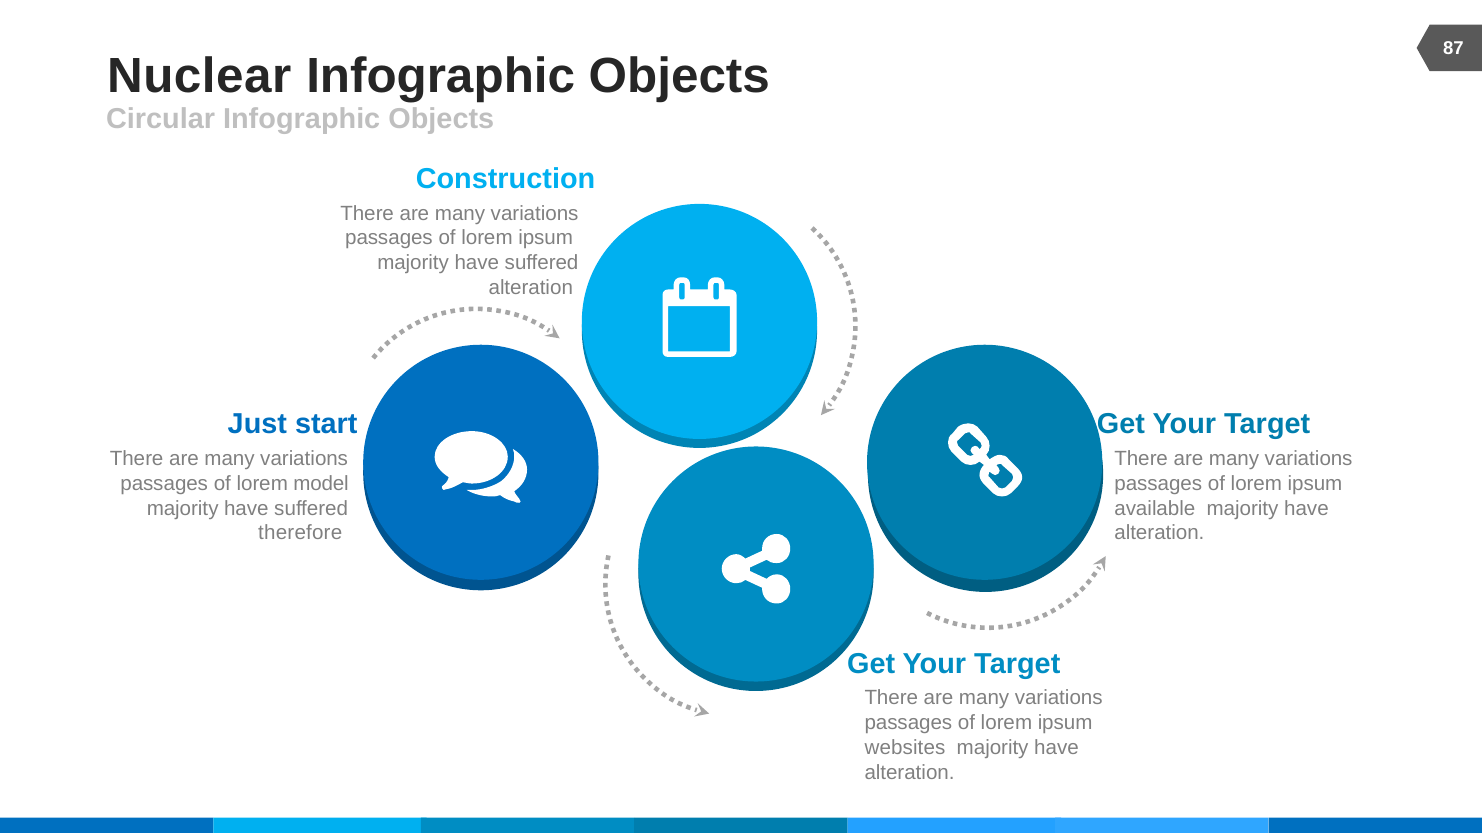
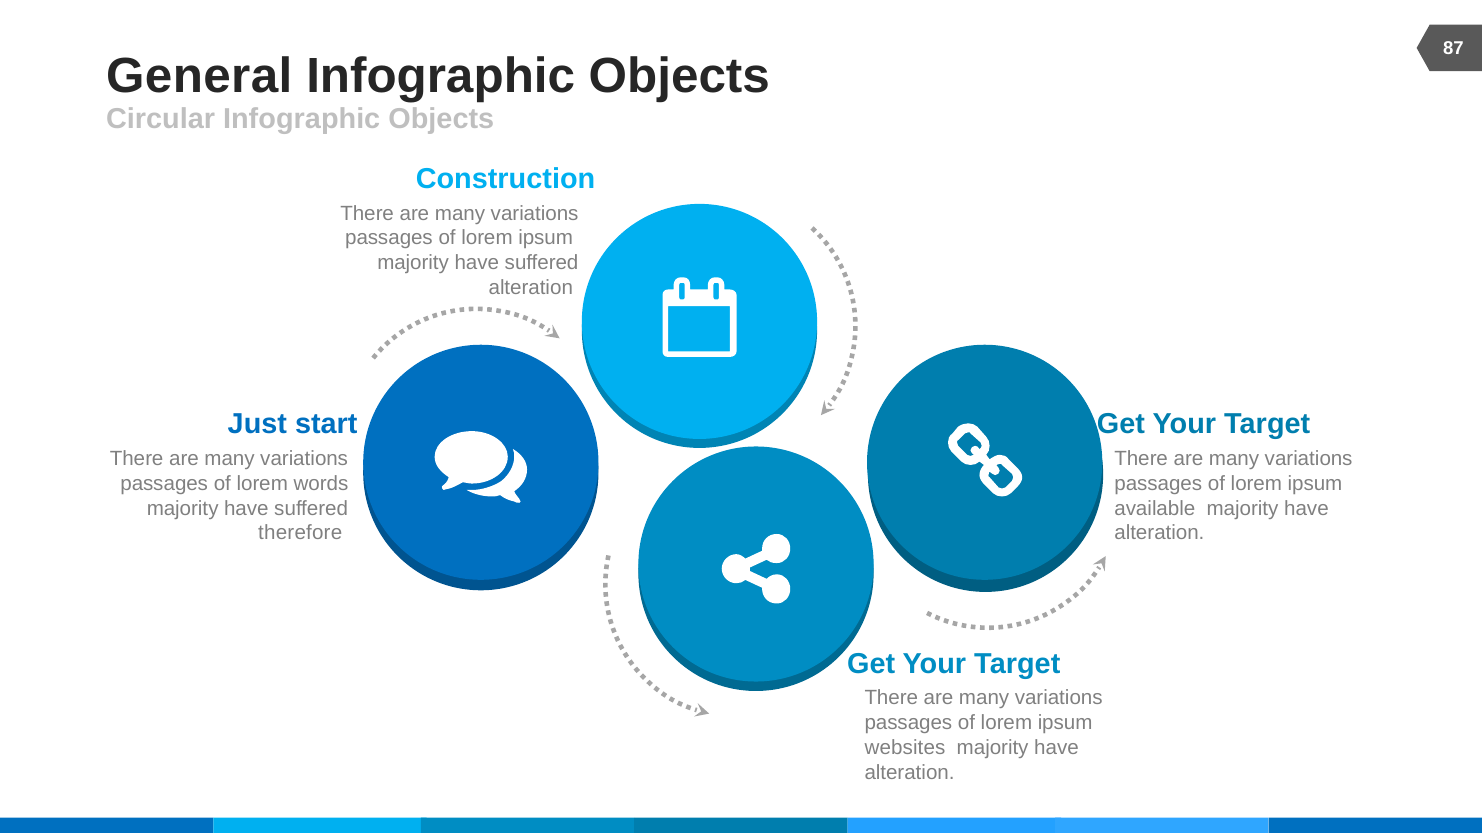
Nuclear: Nuclear -> General (199, 76)
model: model -> words (321, 484)
